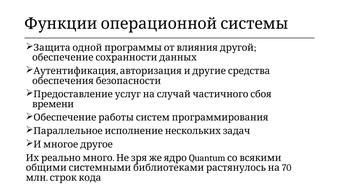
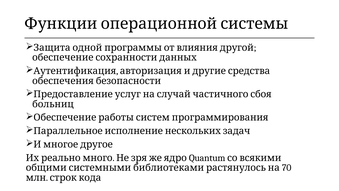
времени: времени -> больниц (53, 104)
